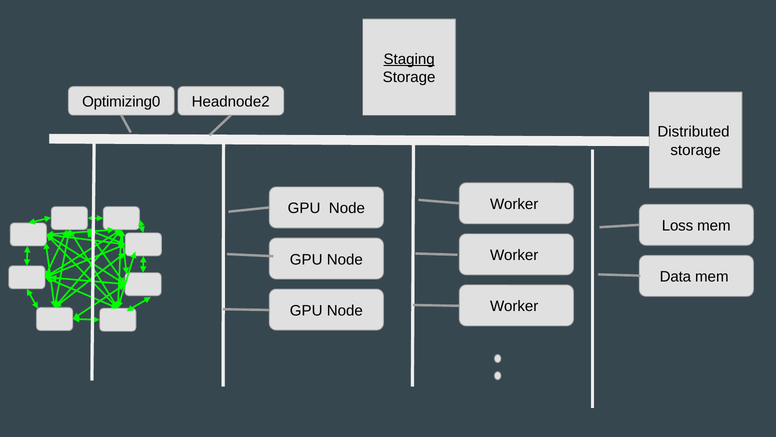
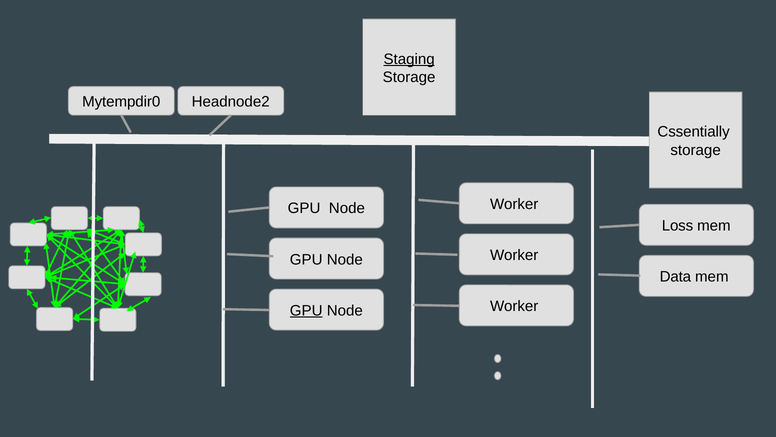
Optimizing0: Optimizing0 -> Mytempdir0 (121, 102)
Distributed: Distributed -> Cssentially (694, 132)
GPU underline: none -> present (306, 310)
